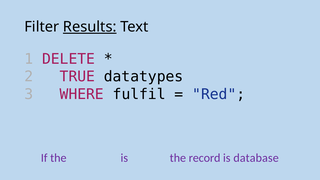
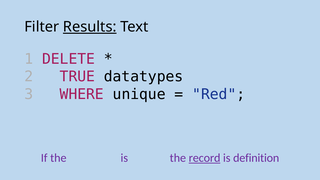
fulfil: fulfil -> unique (139, 94)
record underline: none -> present (205, 158)
database: database -> definition (256, 158)
